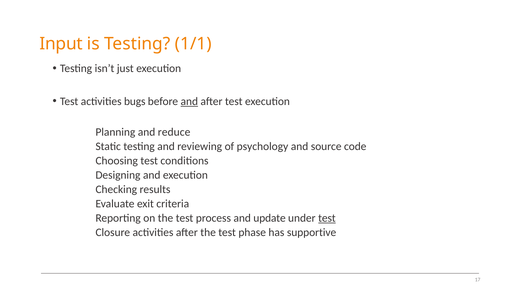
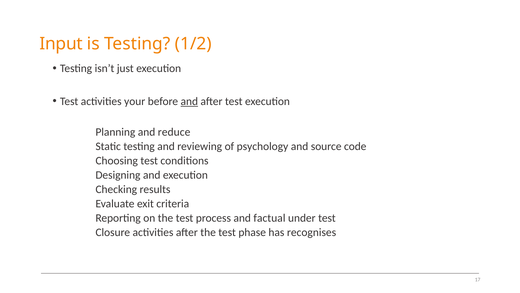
1/1: 1/1 -> 1/2 (193, 44)
bugs: bugs -> your (135, 101)
update: update -> factual (269, 218)
test underline: present -> none (327, 218)
supportive: supportive -> recognises (312, 232)
